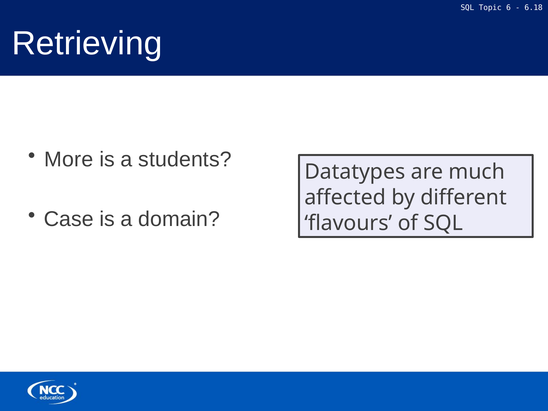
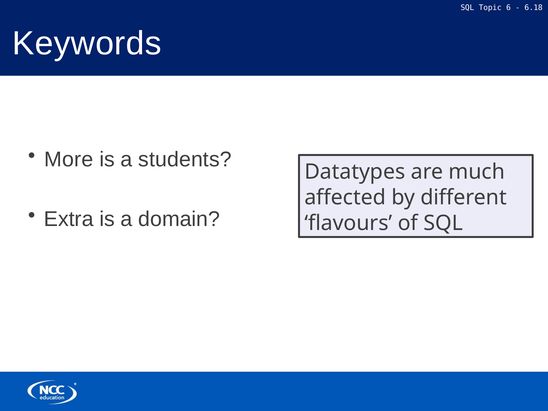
Retrieving: Retrieving -> Keywords (87, 44)
Case: Case -> Extra (69, 219)
